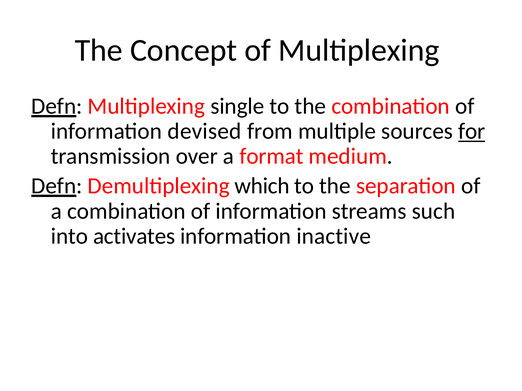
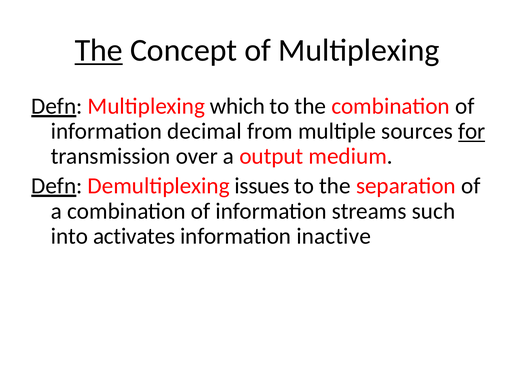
The underline: none -> present (99, 51)
single: single -> which (237, 106)
devised: devised -> decimal (205, 131)
format: format -> output (271, 157)
which: which -> issues (262, 186)
